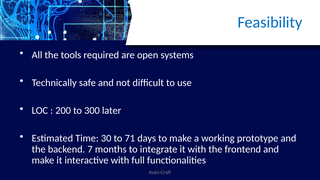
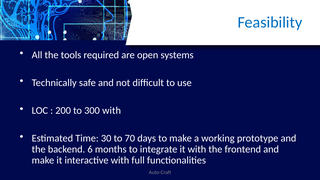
300 later: later -> with (112, 110)
71: 71 -> 70 (130, 138)
7: 7 -> 6 (90, 149)
